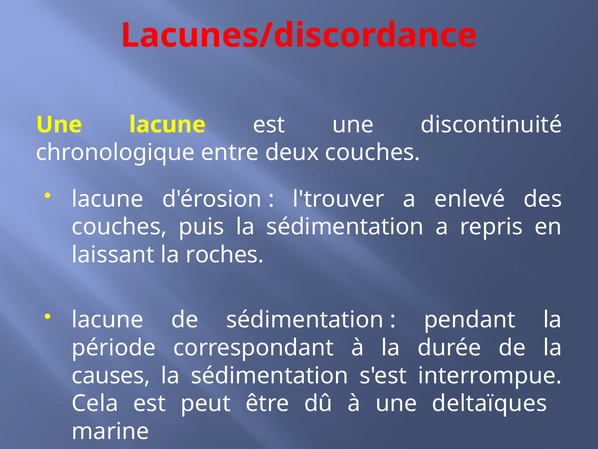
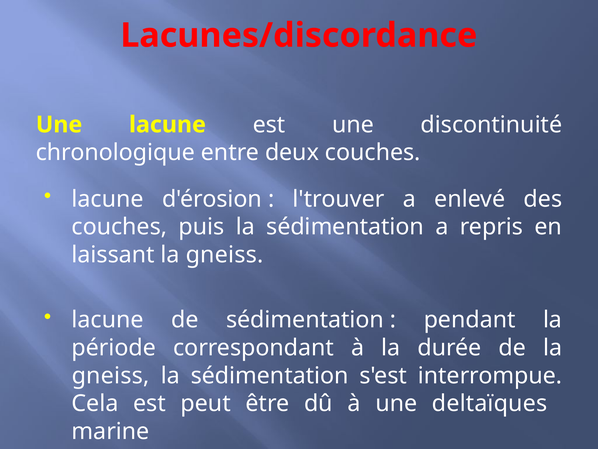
laissant la roches: roches -> gneiss (225, 255)
causes: causes -> gneiss (111, 375)
